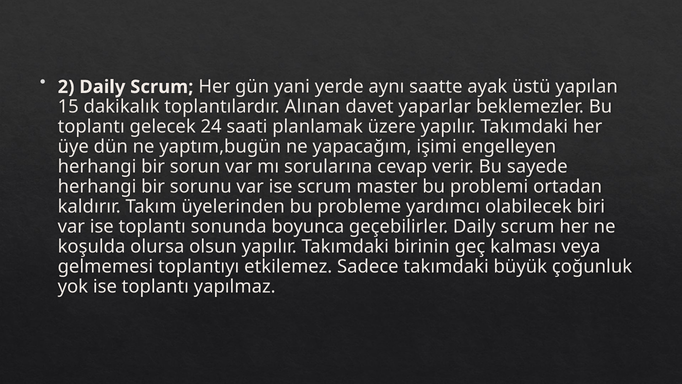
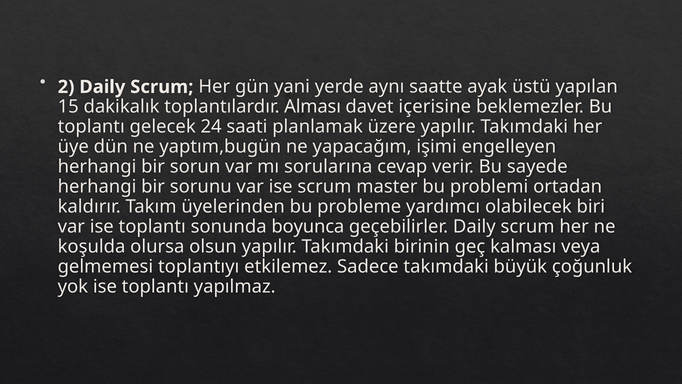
Alınan: Alınan -> Alması (313, 107)
yaparlar: yaparlar -> içerisine (435, 107)
